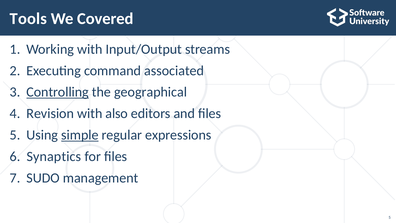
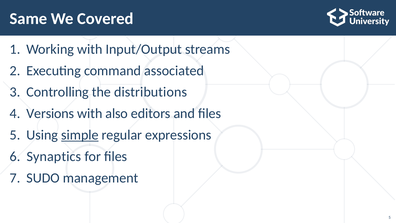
Tools: Tools -> Same (28, 19)
Controlling underline: present -> none (58, 92)
geographical: geographical -> distributions (151, 92)
Revision: Revision -> Versions (50, 113)
